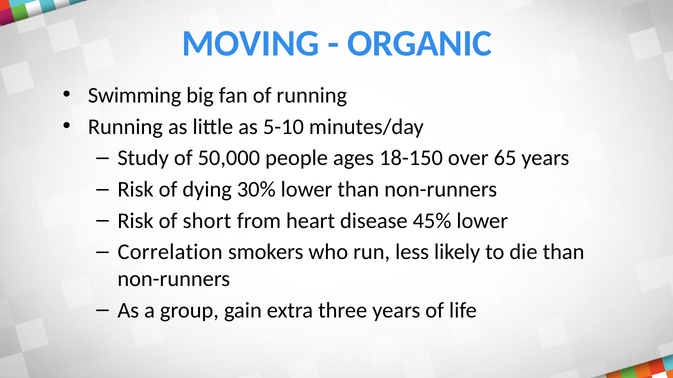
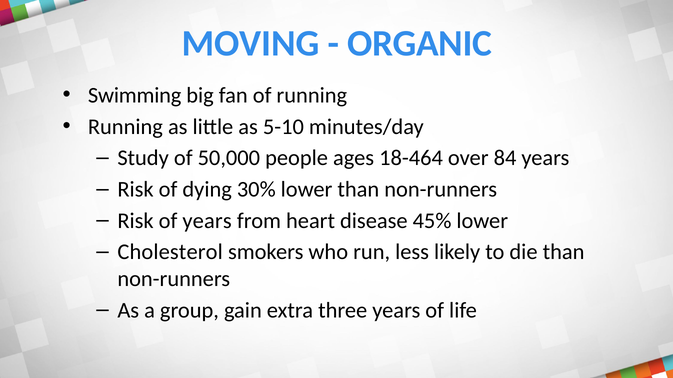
18-150: 18-150 -> 18-464 (411, 158)
65: 65 -> 84 (505, 158)
of short: short -> years (207, 221)
Correlation: Correlation -> Cholesterol (170, 252)
